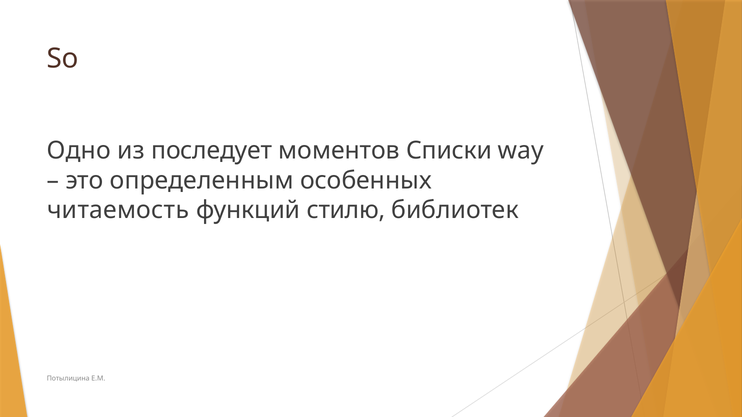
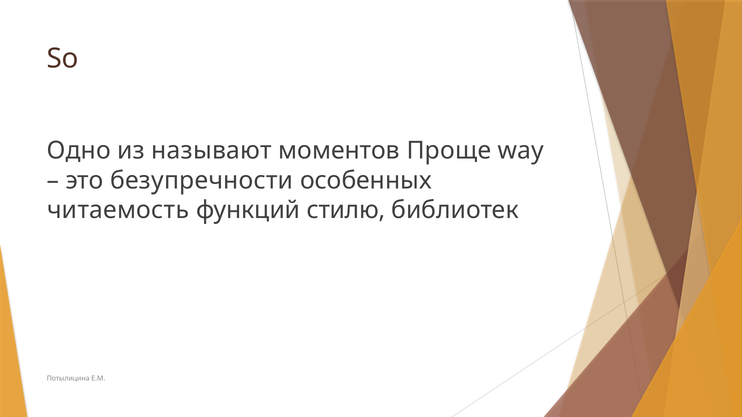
последует: последует -> называют (212, 151)
Списки: Списки -> Проще (449, 151)
определенным: определенным -> безупречности (202, 181)
